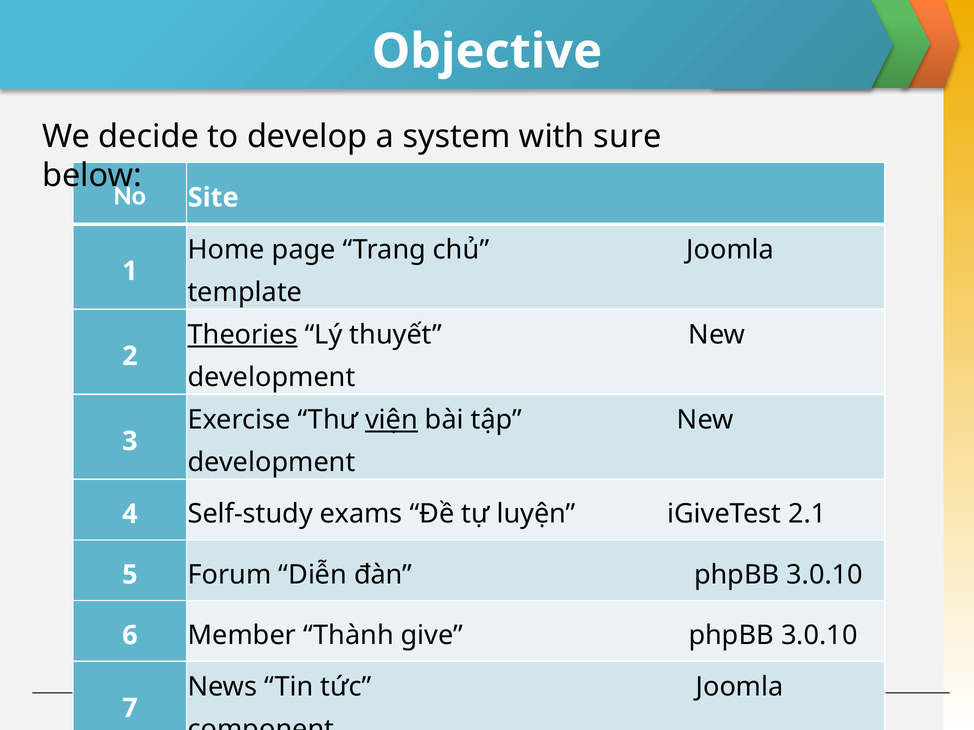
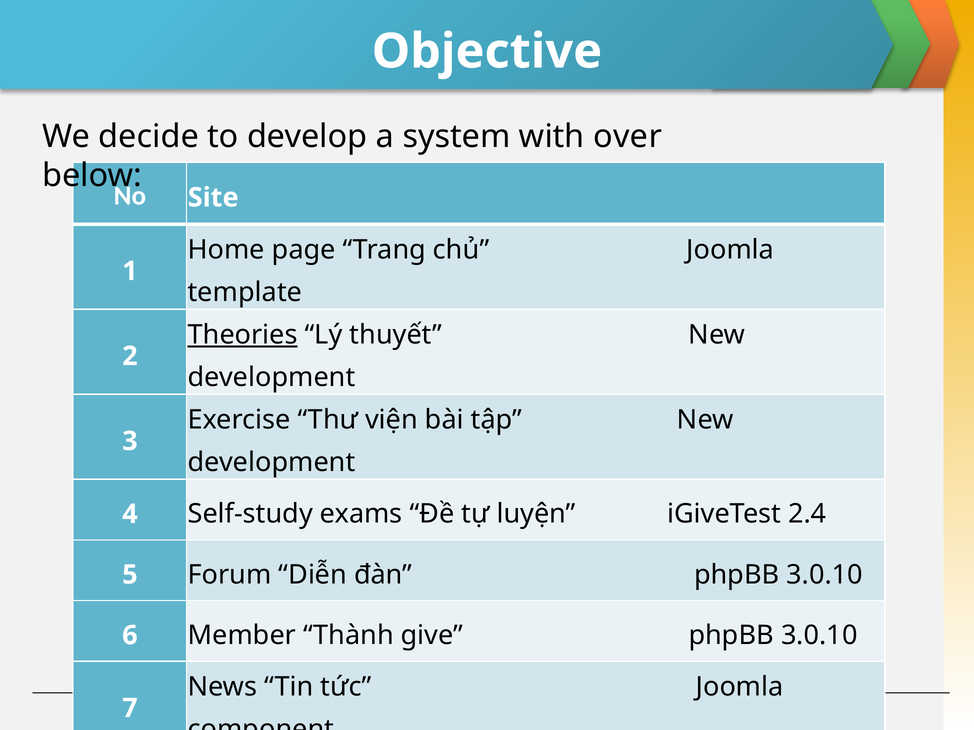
sure: sure -> over (628, 137)
viện underline: present -> none (391, 420)
2.1: 2.1 -> 2.4 (807, 514)
